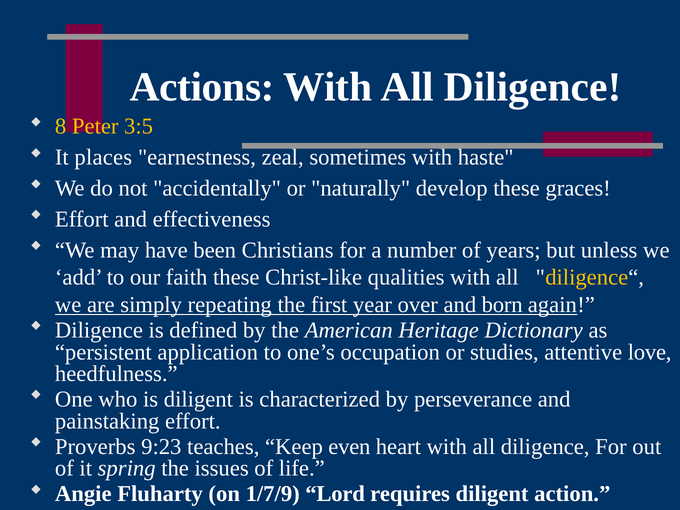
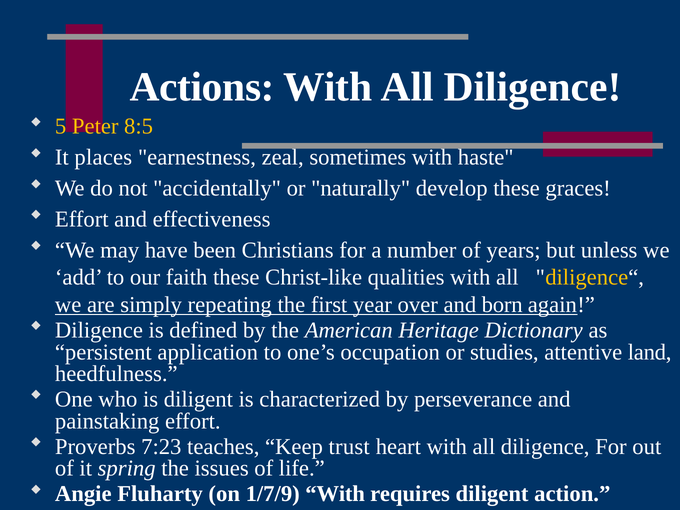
8: 8 -> 5 (61, 126)
3:5: 3:5 -> 8:5 (139, 126)
love: love -> land (650, 352)
9:23: 9:23 -> 7:23 (161, 447)
even: even -> trust (349, 447)
1/7/9 Lord: Lord -> With (335, 494)
